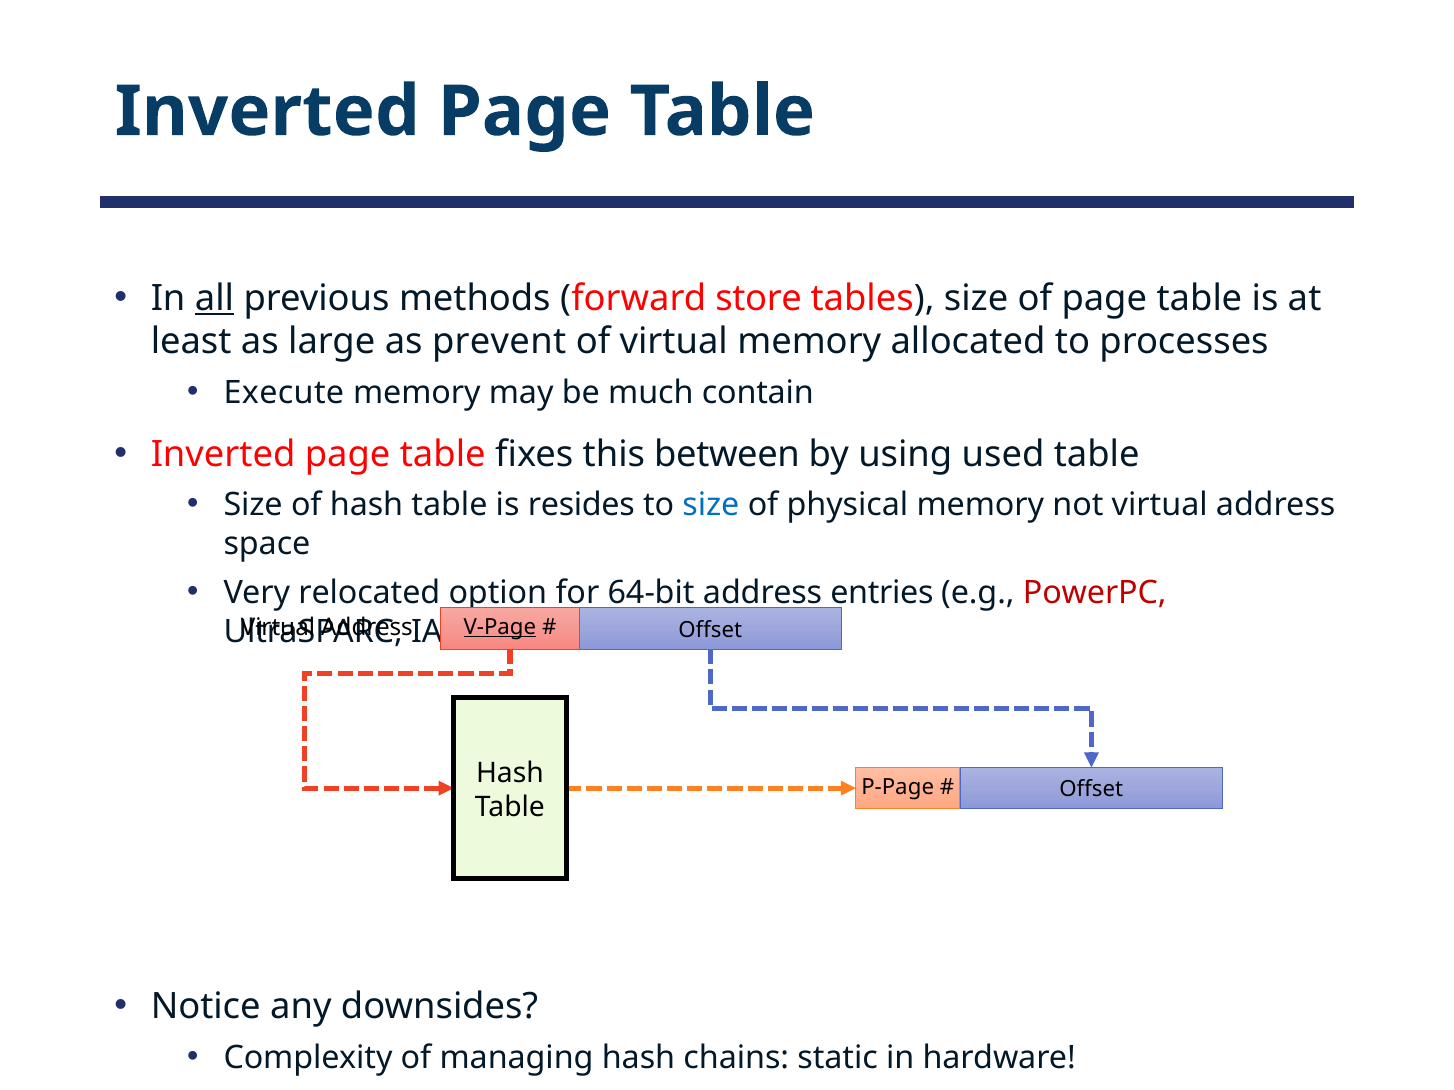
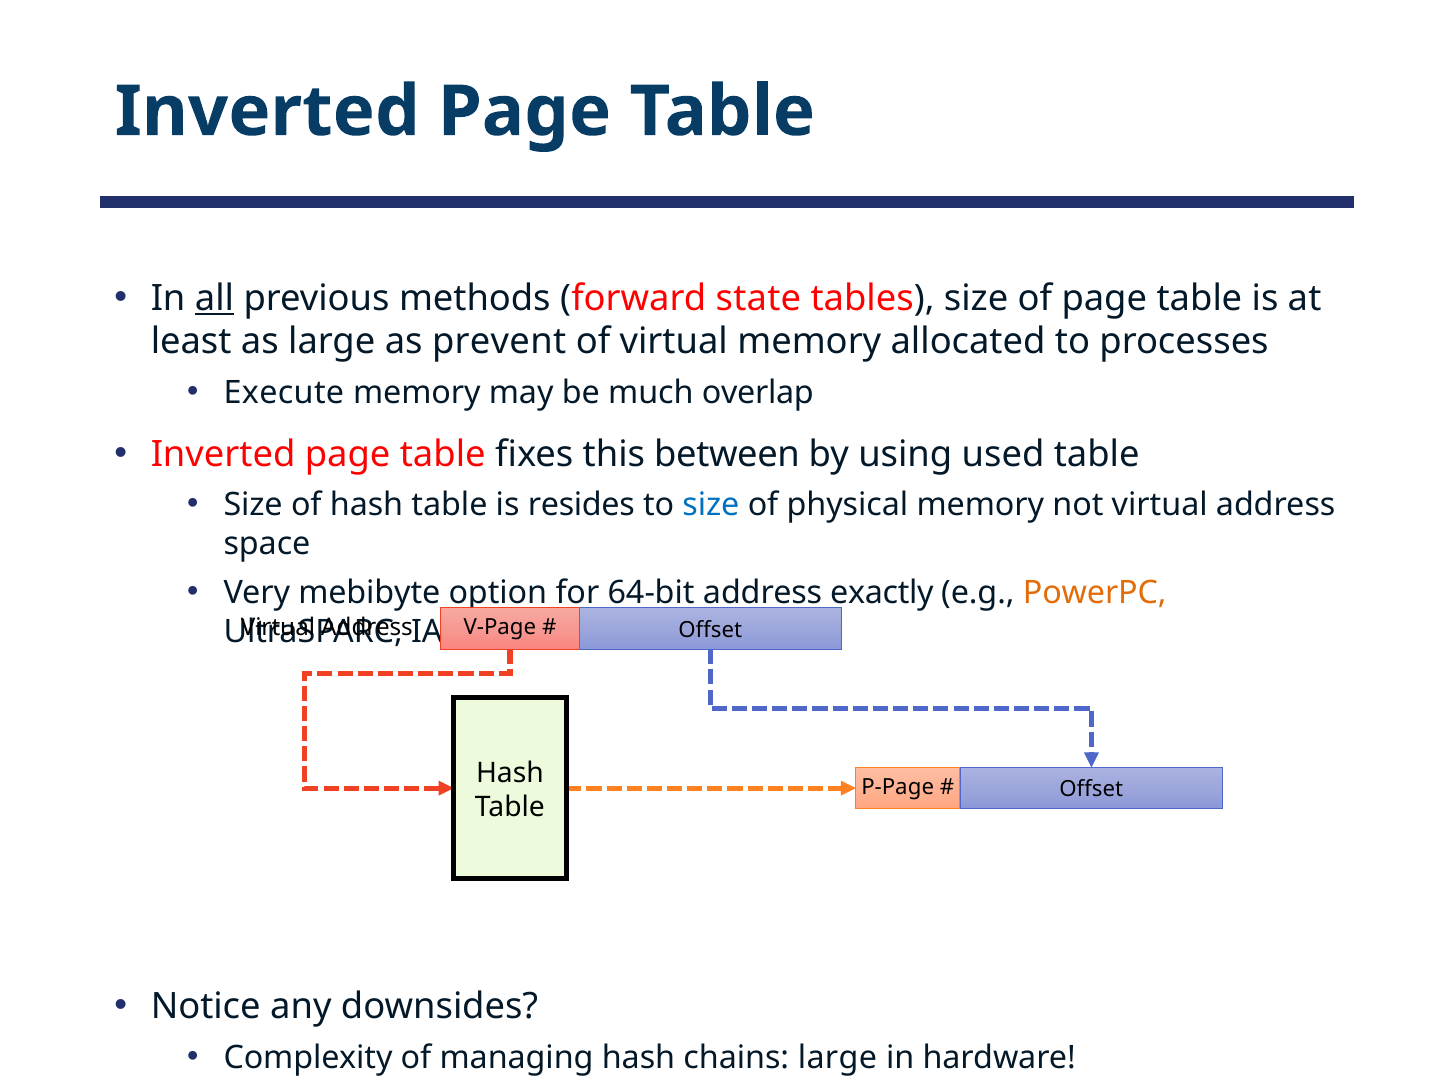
store: store -> state (758, 298)
contain: contain -> overlap (758, 393)
relocated: relocated -> mebibyte (369, 593)
entries: entries -> exactly (882, 593)
PowerPC colour: red -> orange (1095, 593)
V-Page underline: present -> none (500, 628)
chains static: static -> large (837, 1058)
